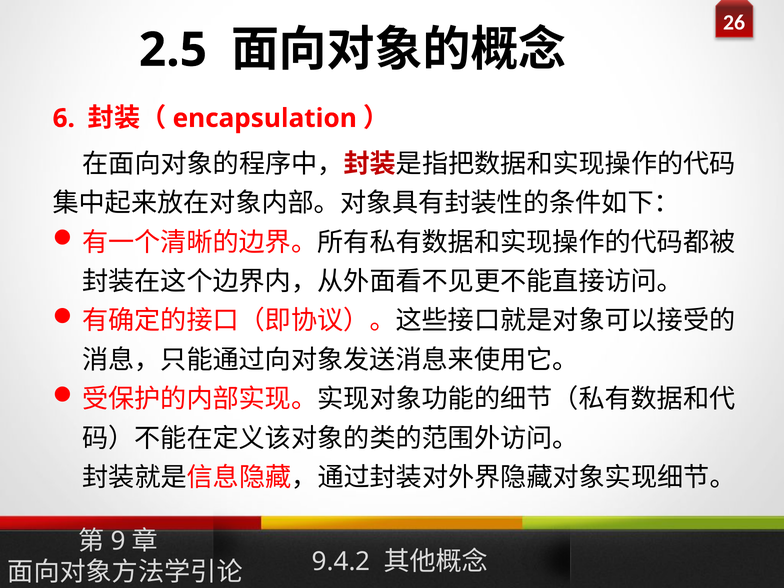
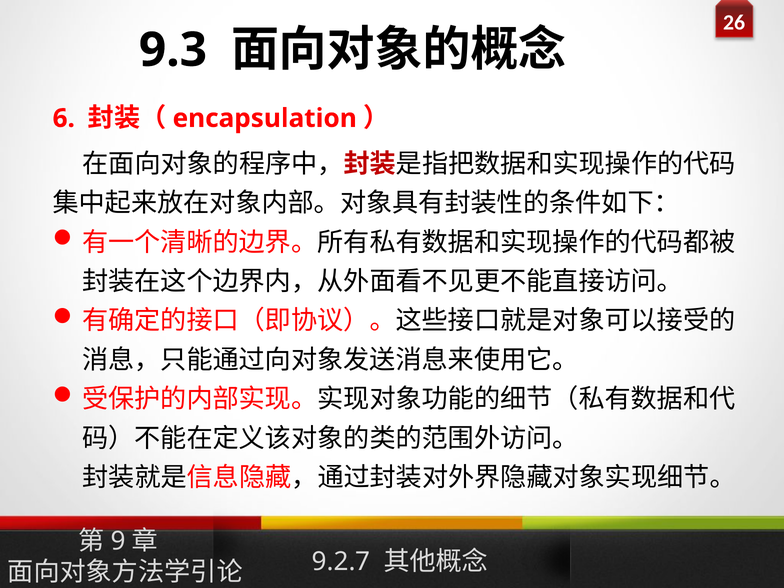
2.5: 2.5 -> 9.3 (173, 50)
9.4.2: 9.4.2 -> 9.2.7 (341, 562)
